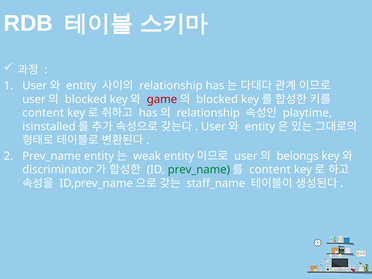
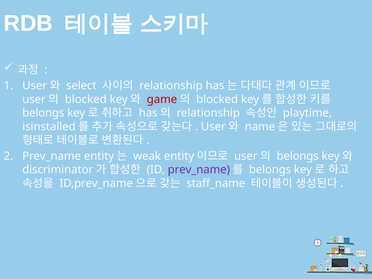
entity: entity -> select (81, 86)
content: content -> belongs (43, 113)
entity: entity -> name (260, 127)
prev_name colour: green -> purple (199, 170)
content: content -> belongs (270, 170)
